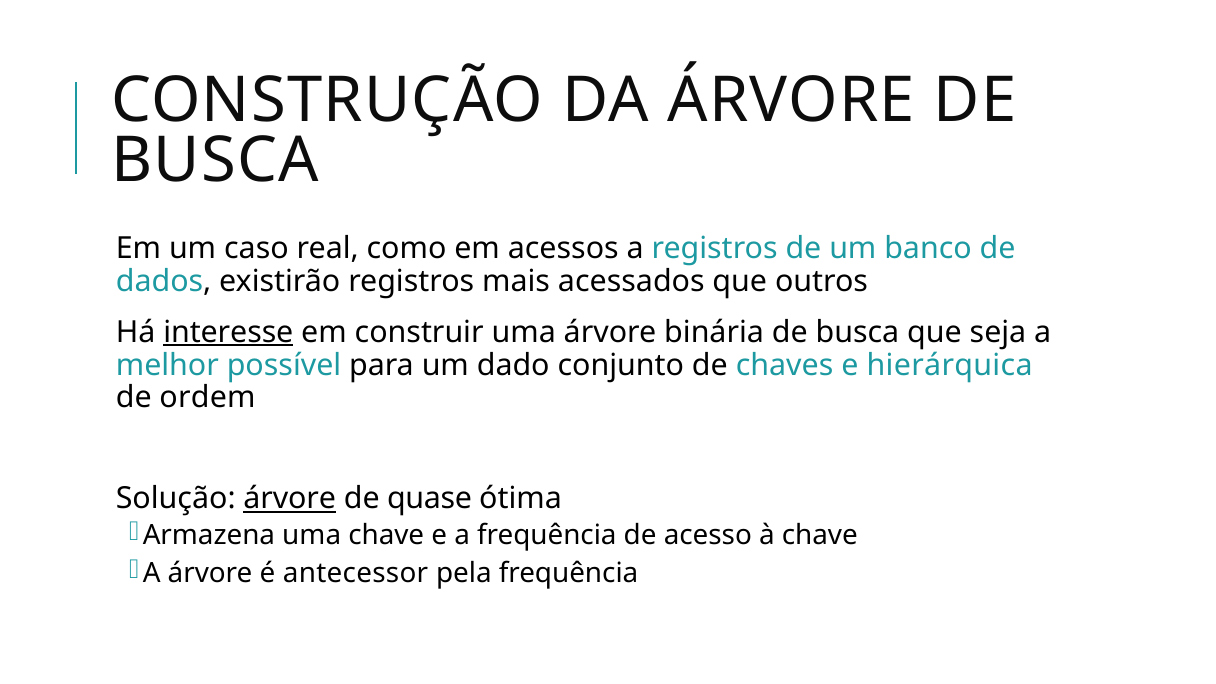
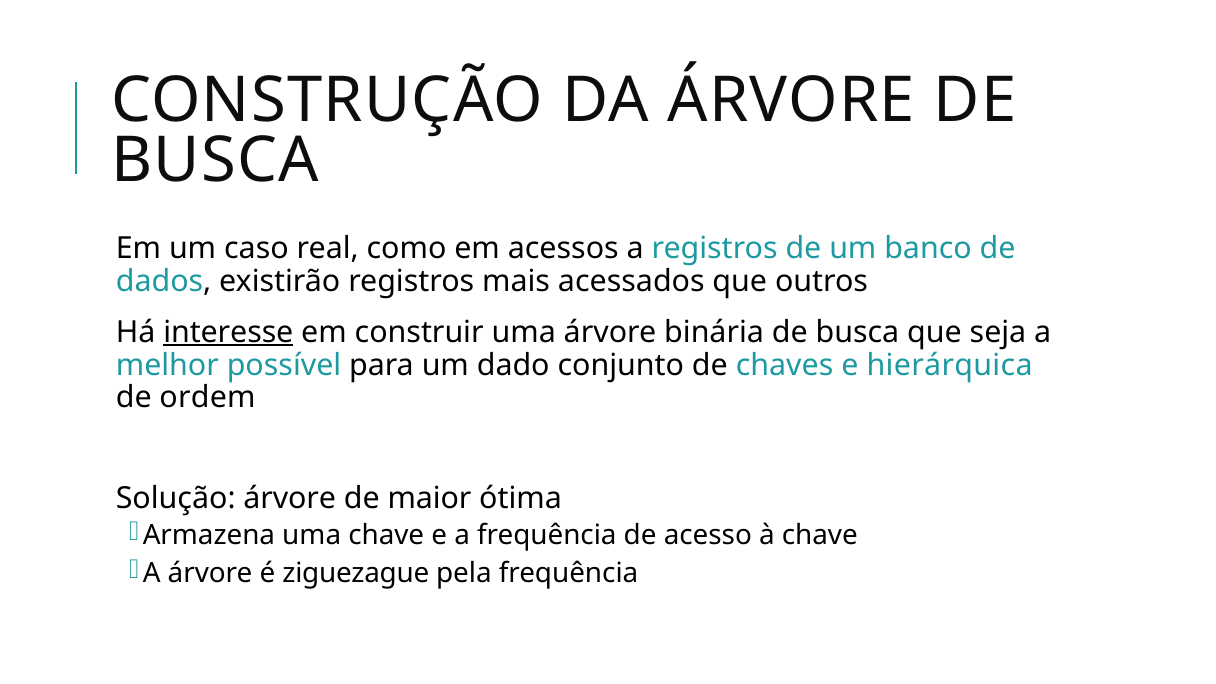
árvore underline: present -> none (290, 499)
quase: quase -> maior (430, 499)
antecessor: antecessor -> ziguezague (356, 573)
